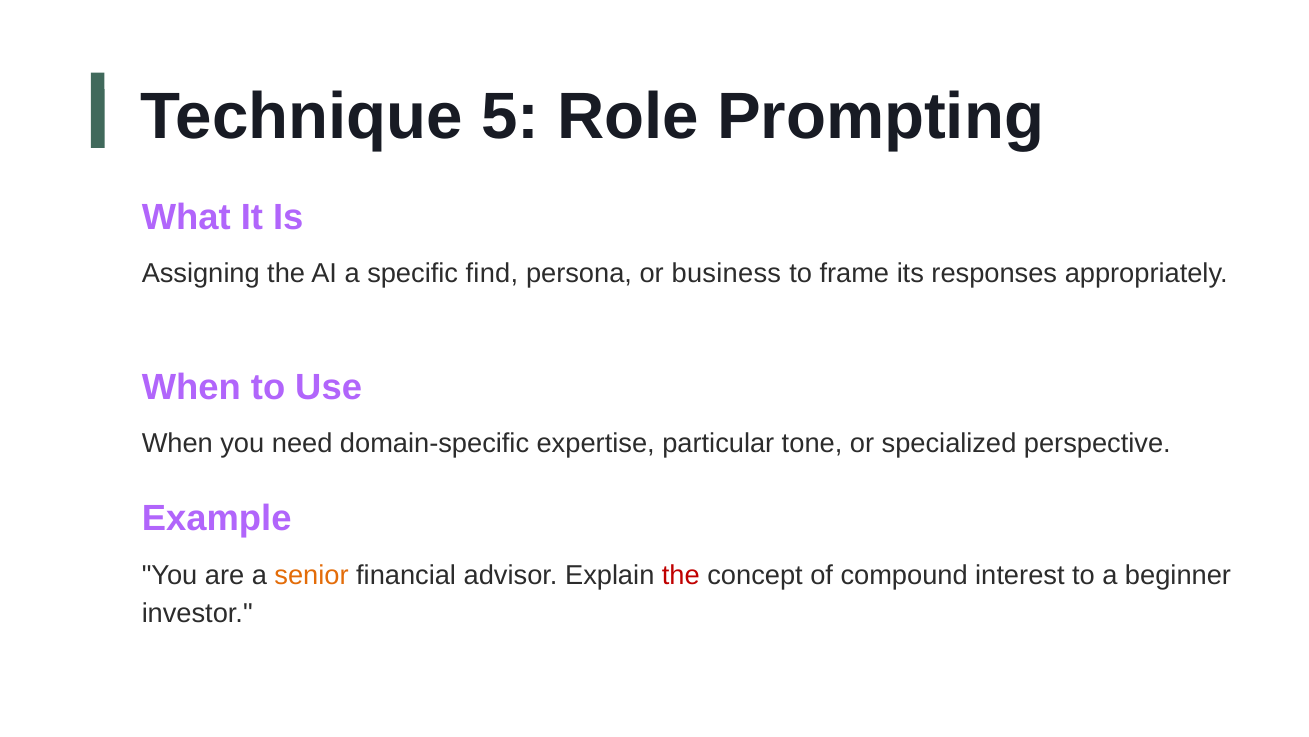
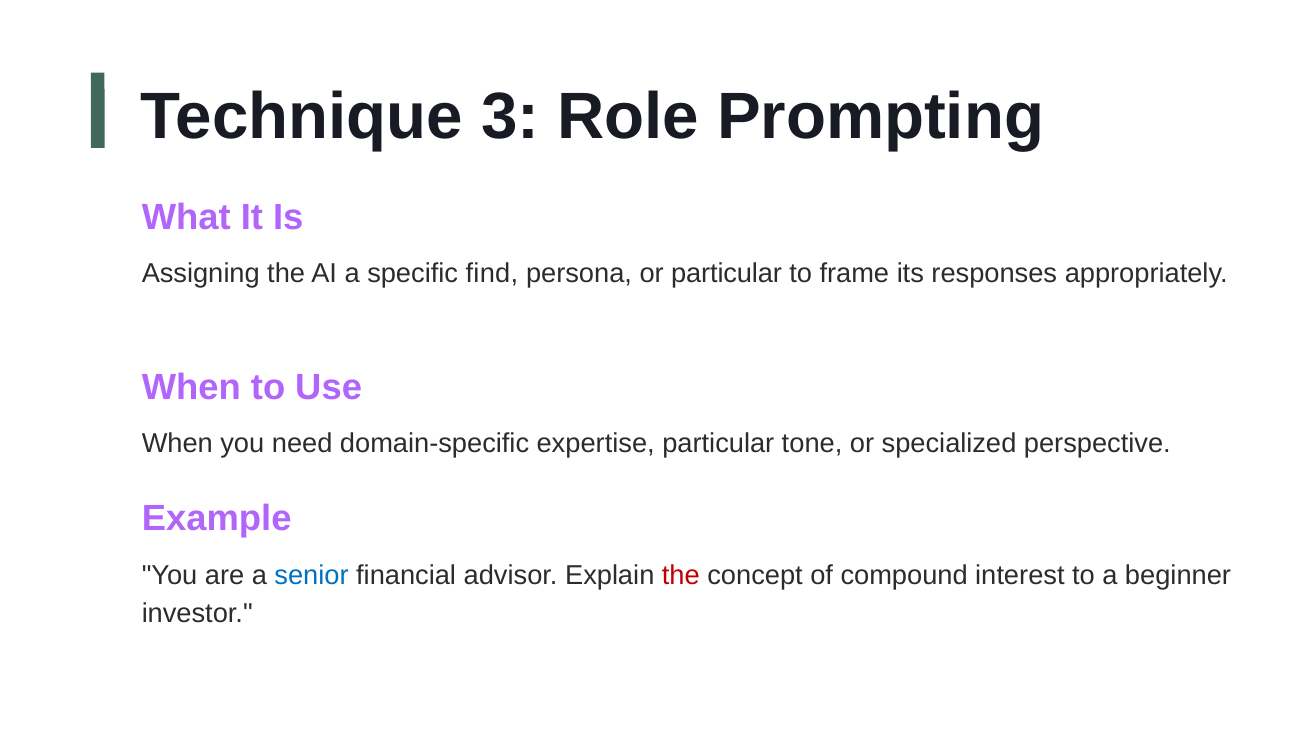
5: 5 -> 3 (510, 117)
or business: business -> particular (727, 274)
senior colour: orange -> blue (312, 574)
